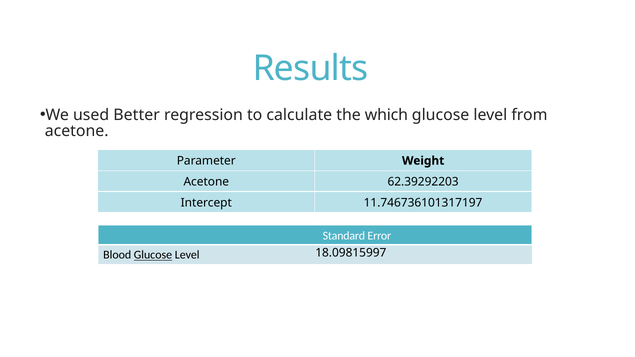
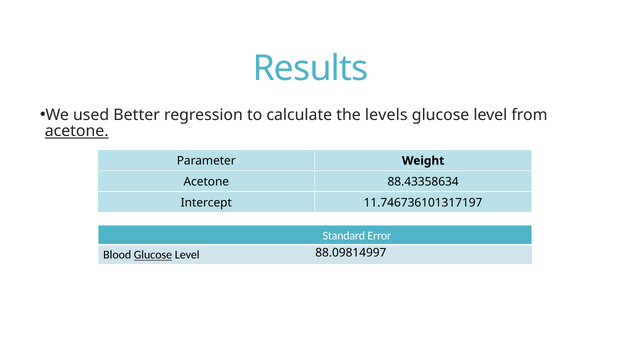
which: which -> levels (386, 115)
acetone underline: none -> present (77, 131)
62.39292203: 62.39292203 -> 88.43358634 (423, 182)
18.09815997: 18.09815997 -> 88.09814997 (351, 253)
